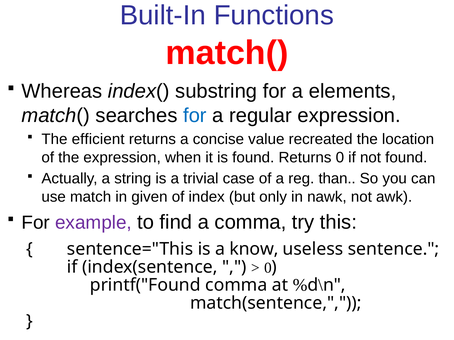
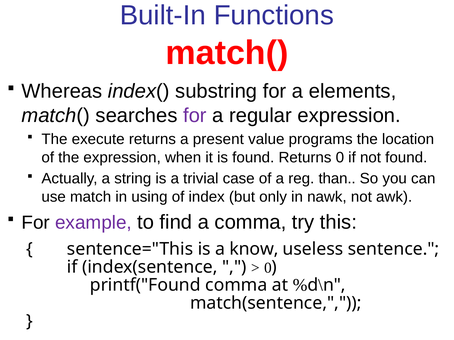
for colour: blue -> purple (195, 116)
efficient: efficient -> execute (98, 140)
concise: concise -> present (218, 140)
recreated: recreated -> programs (321, 140)
given: given -> using (149, 197)
